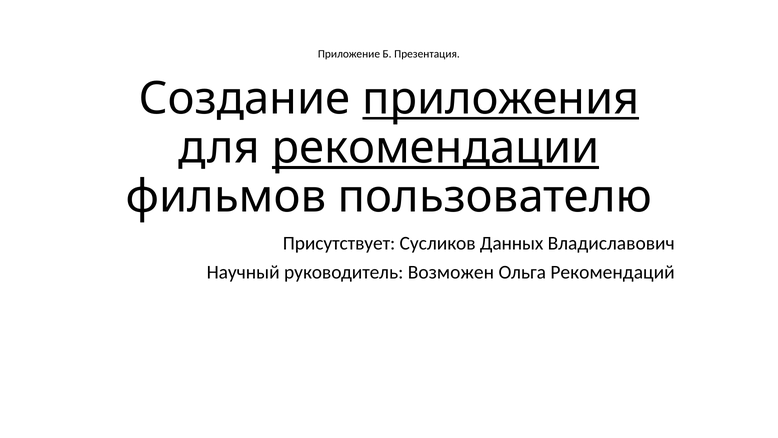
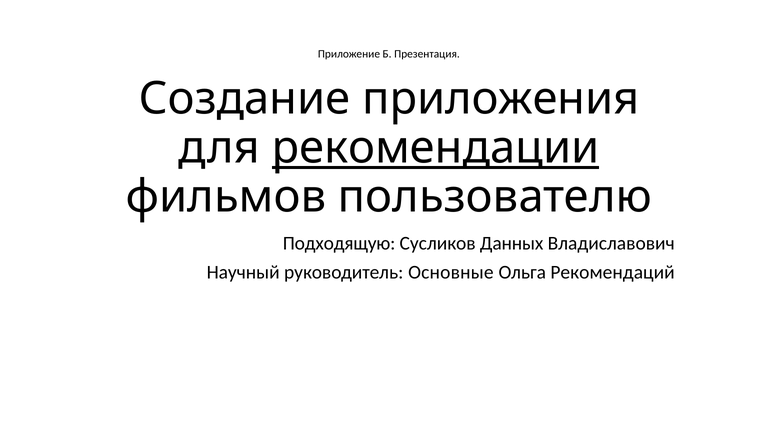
приложения underline: present -> none (501, 99)
Присутствует: Присутствует -> Подходящую (339, 243)
Возможен: Возможен -> Основные (451, 272)
